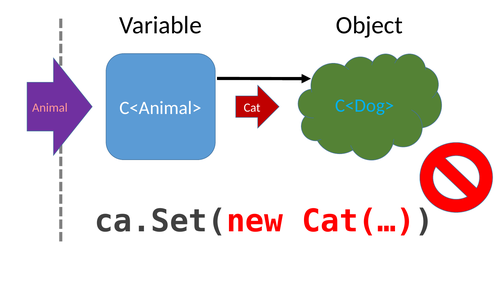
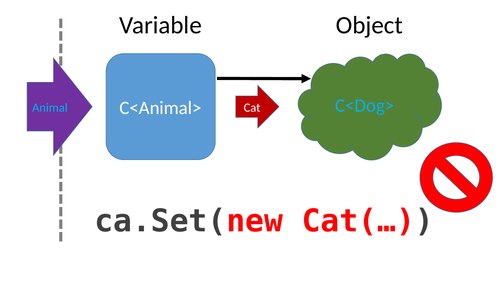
Animal colour: pink -> light blue (50, 107)
